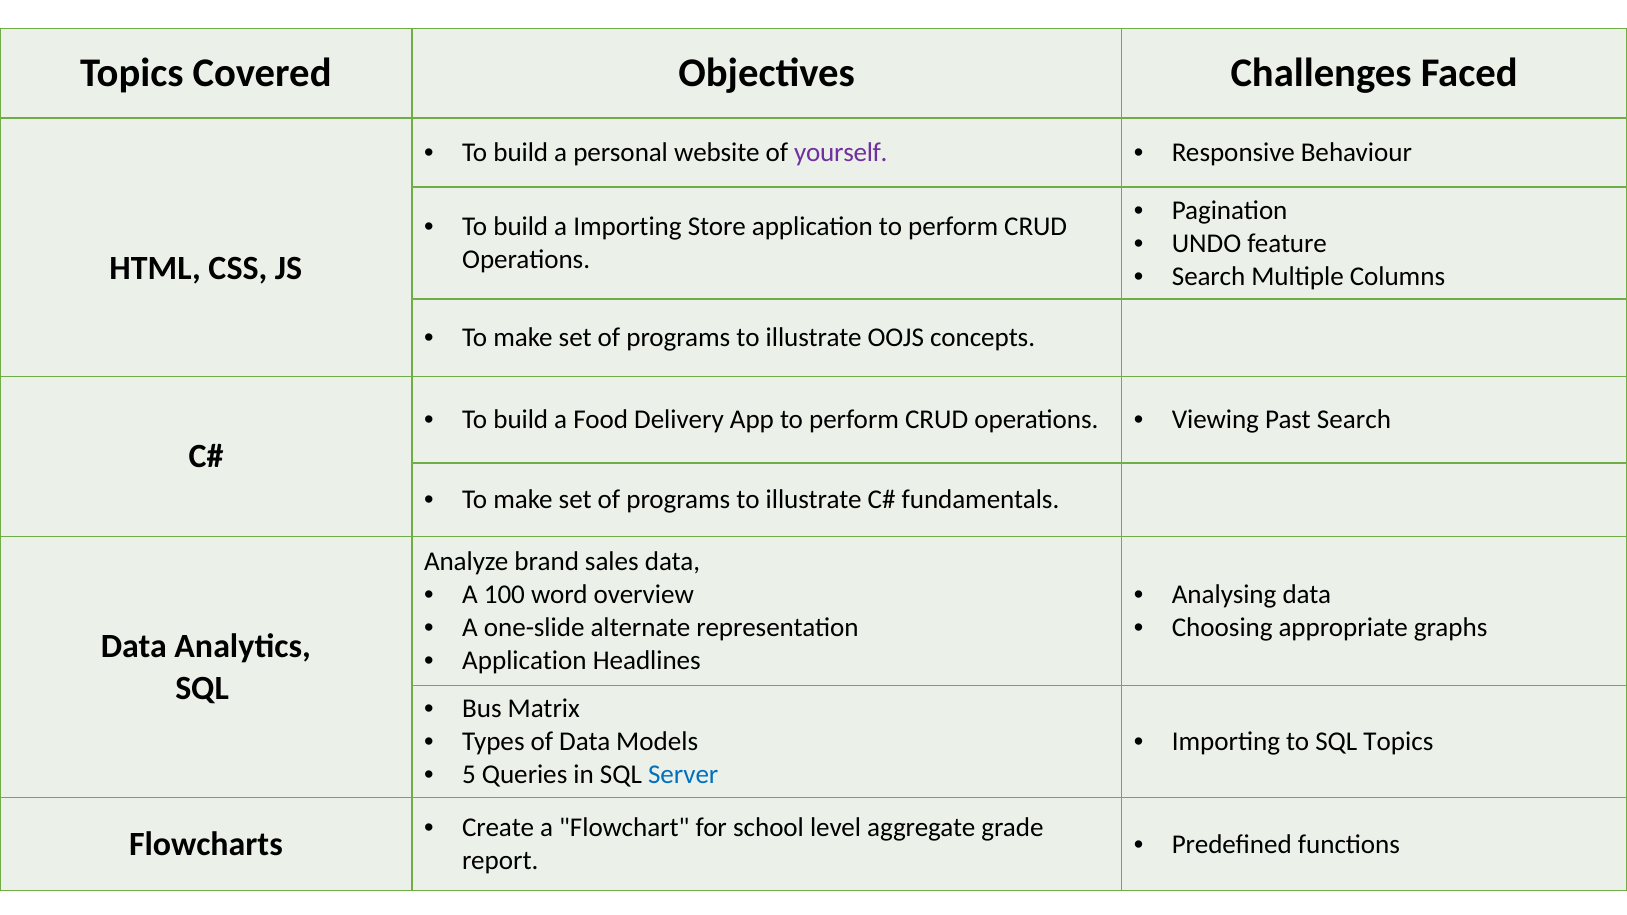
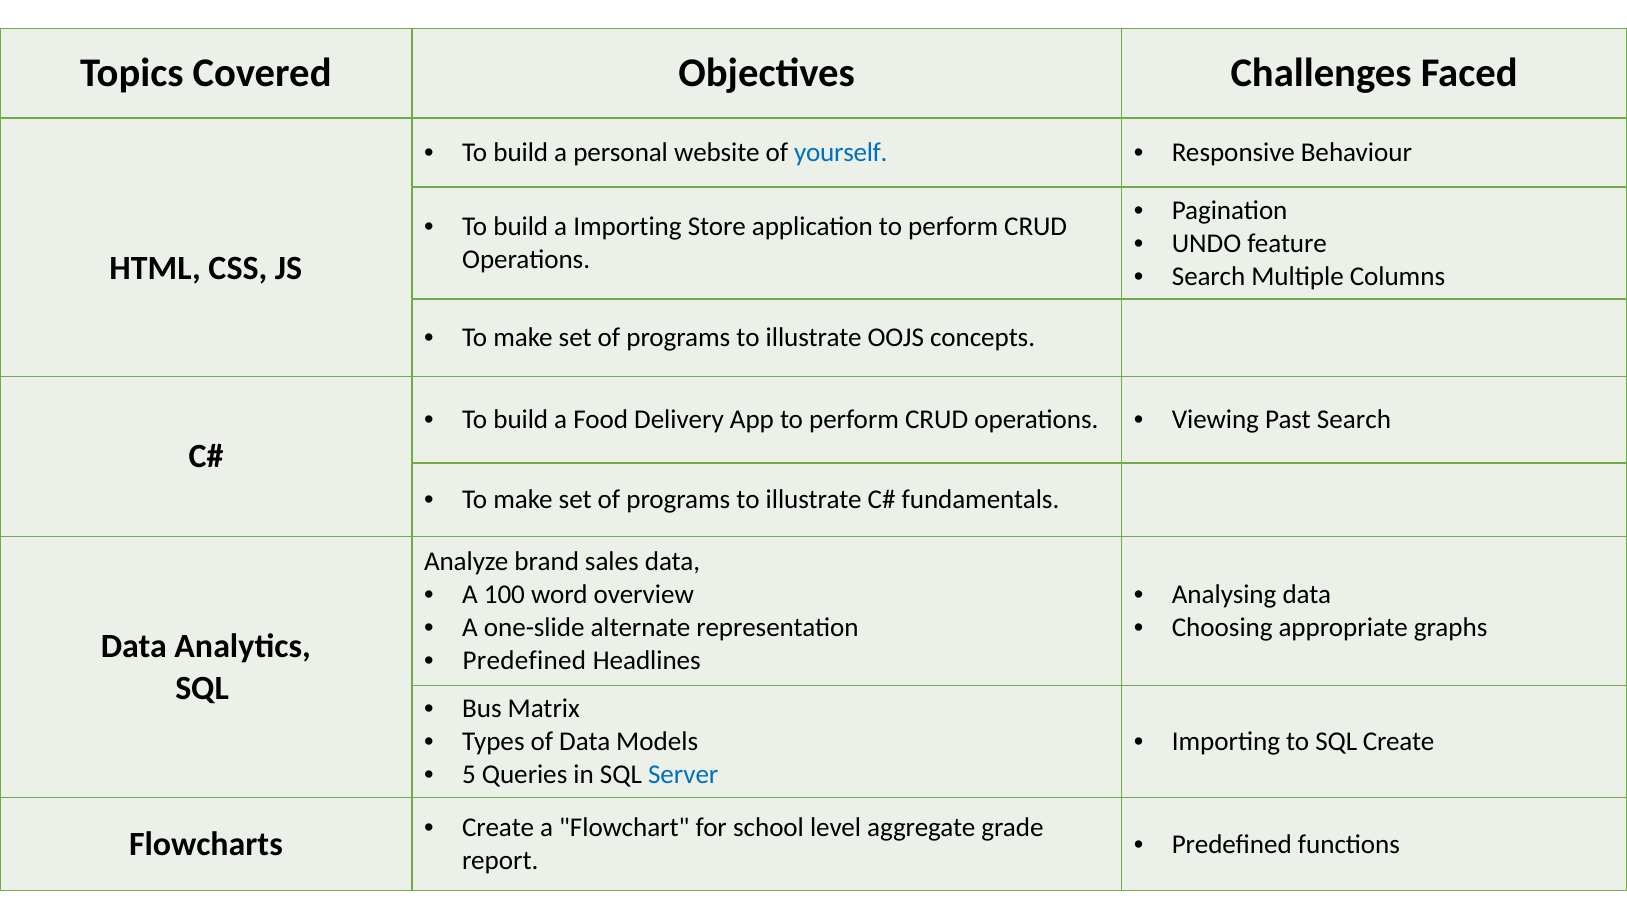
yourself colour: purple -> blue (841, 153)
Application: Application -> Predefined (524, 661)
SQL Topics: Topics -> Create (1399, 742)
